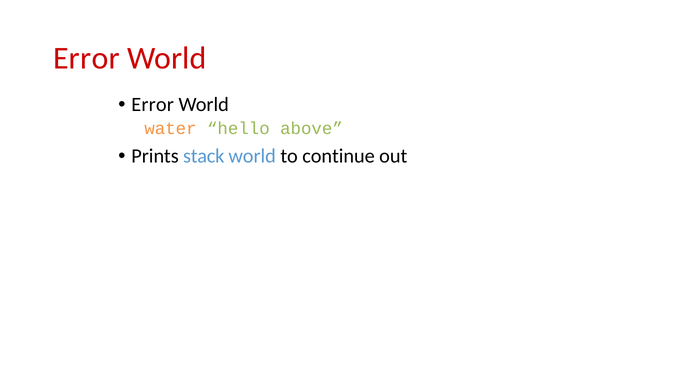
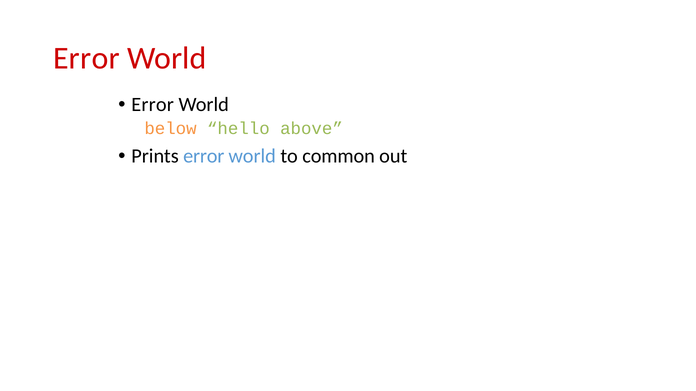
water: water -> below (171, 129)
Prints stack: stack -> error (204, 156)
continue: continue -> common (339, 156)
